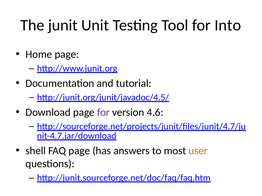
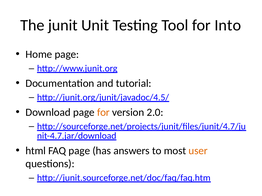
for colour: purple -> orange (103, 113)
4.6: 4.6 -> 2.0 (155, 113)
shell: shell -> html (36, 151)
